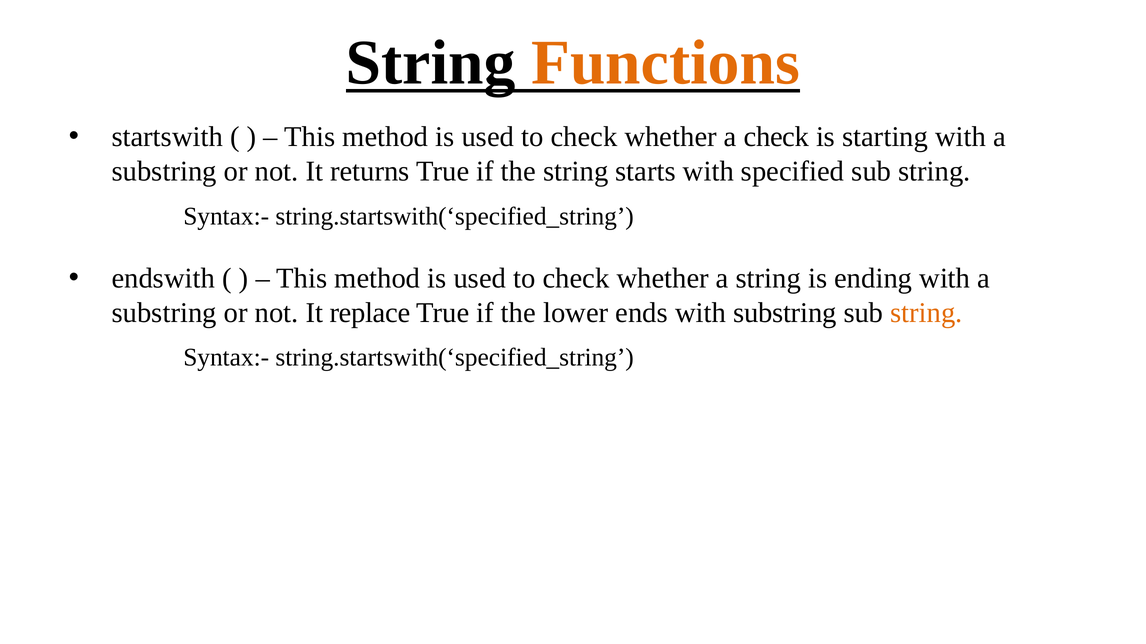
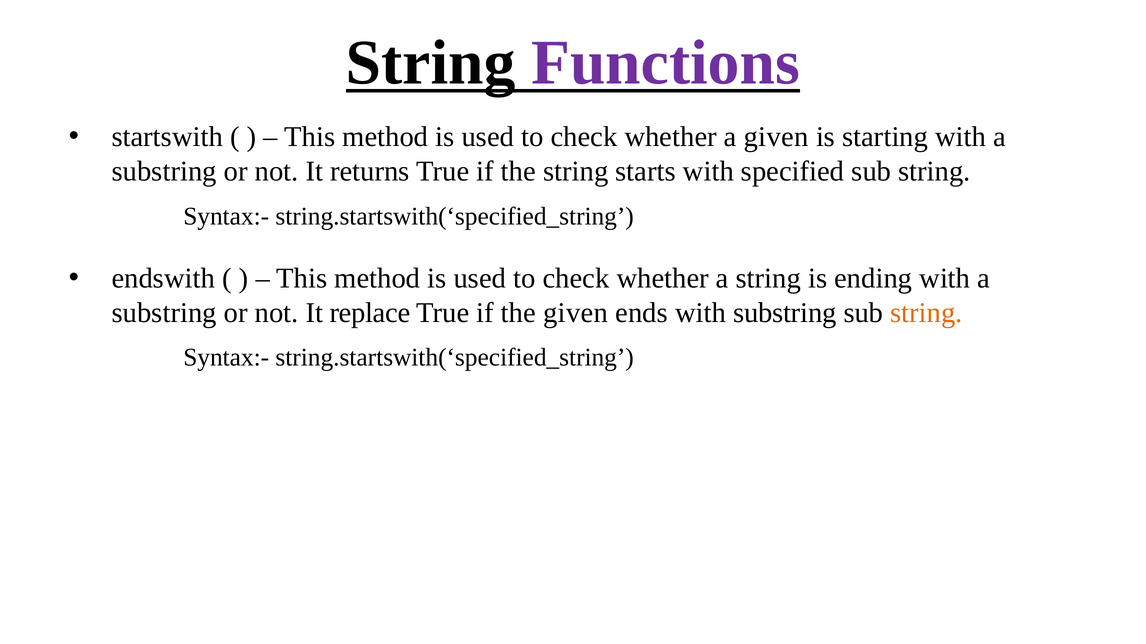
Functions colour: orange -> purple (666, 63)
a check: check -> given (776, 137)
the lower: lower -> given (576, 313)
